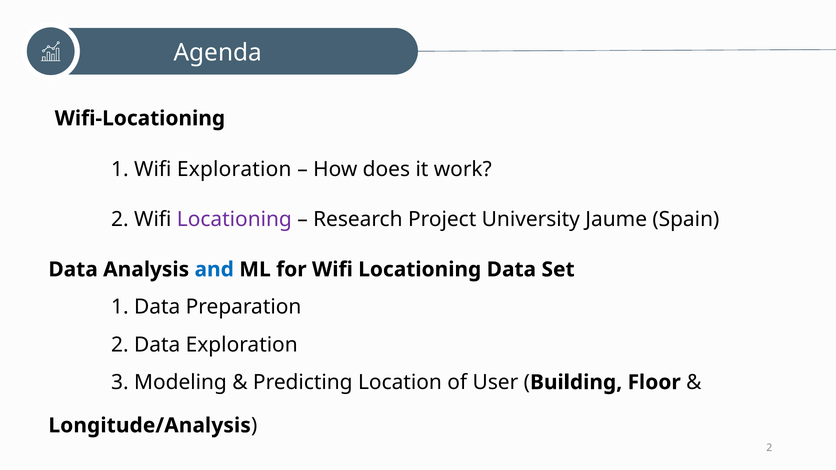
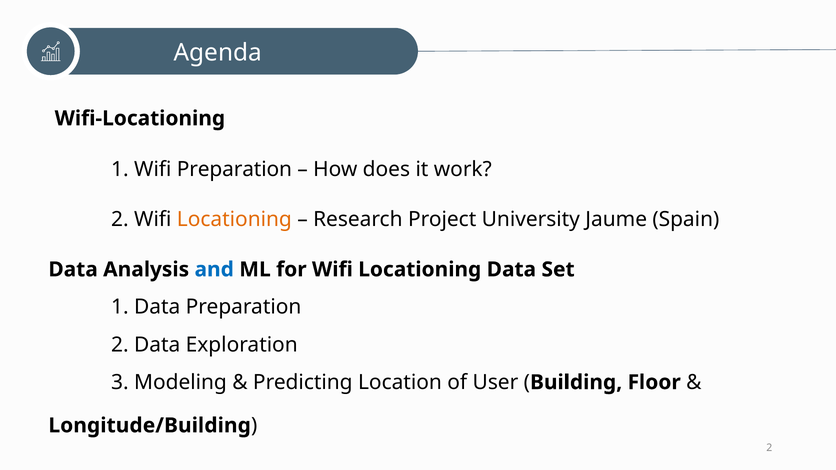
Wifi Exploration: Exploration -> Preparation (234, 169)
Locationing colour: purple -> orange (234, 219)
Longitude/Analysis: Longitude/Analysis -> Longitude/Building (150, 426)
